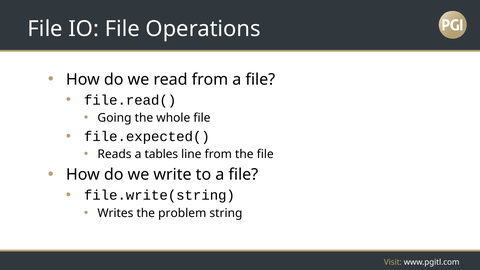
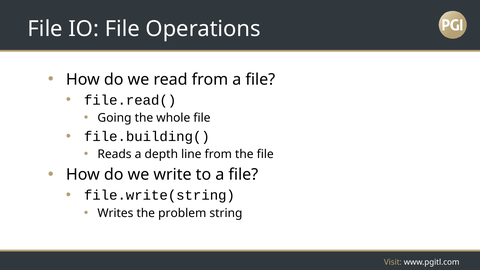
file.expected(: file.expected( -> file.building( (147, 137)
tables: tables -> depth (161, 154)
